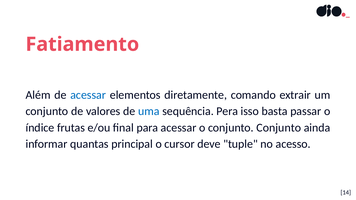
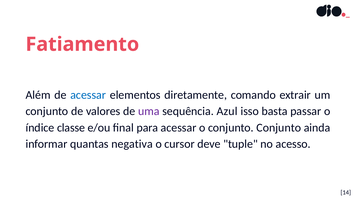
uma colour: blue -> purple (149, 111)
Pera: Pera -> Azul (227, 111)
frutas: frutas -> classe (71, 128)
principal: principal -> negativa (132, 144)
